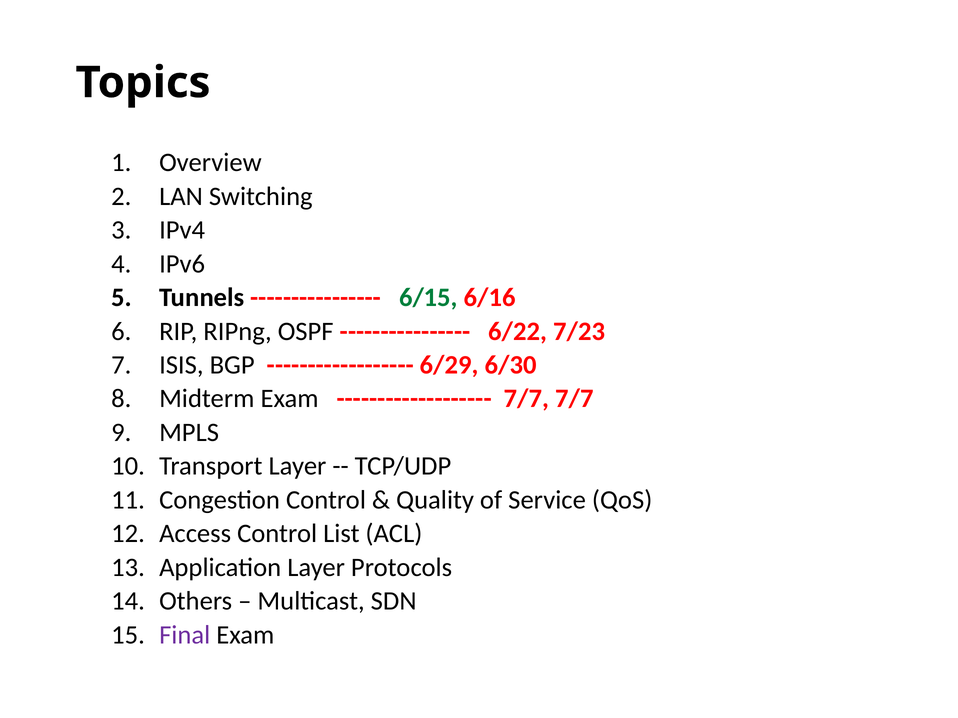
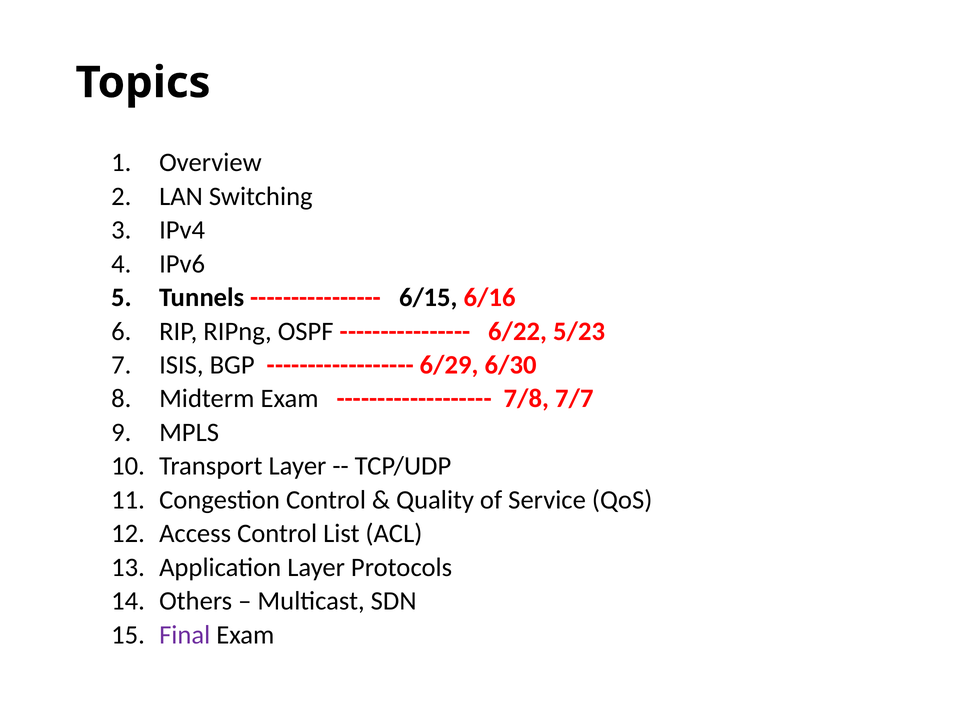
6/15 colour: green -> black (428, 298)
7/23: 7/23 -> 5/23 (579, 331)
7/7: 7/7 -> 7/8 (526, 399)
